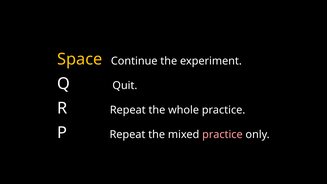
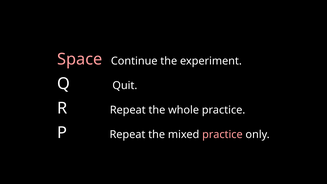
Space colour: yellow -> pink (80, 59)
